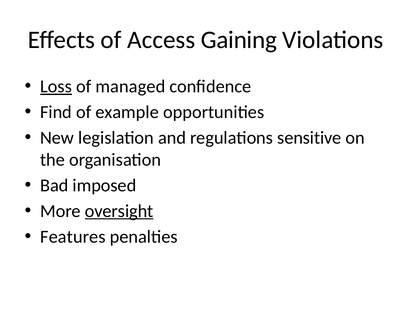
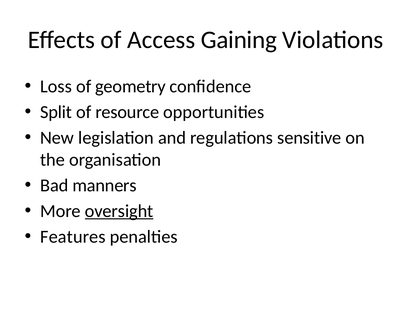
Loss underline: present -> none (56, 86)
managed: managed -> geometry (131, 86)
Find: Find -> Split (56, 112)
example: example -> resource (127, 112)
imposed: imposed -> manners (105, 185)
